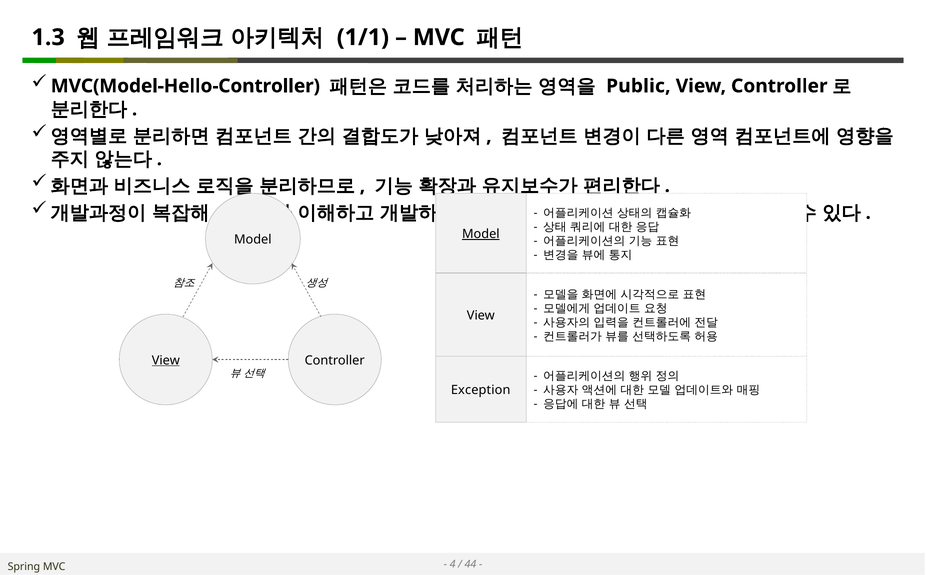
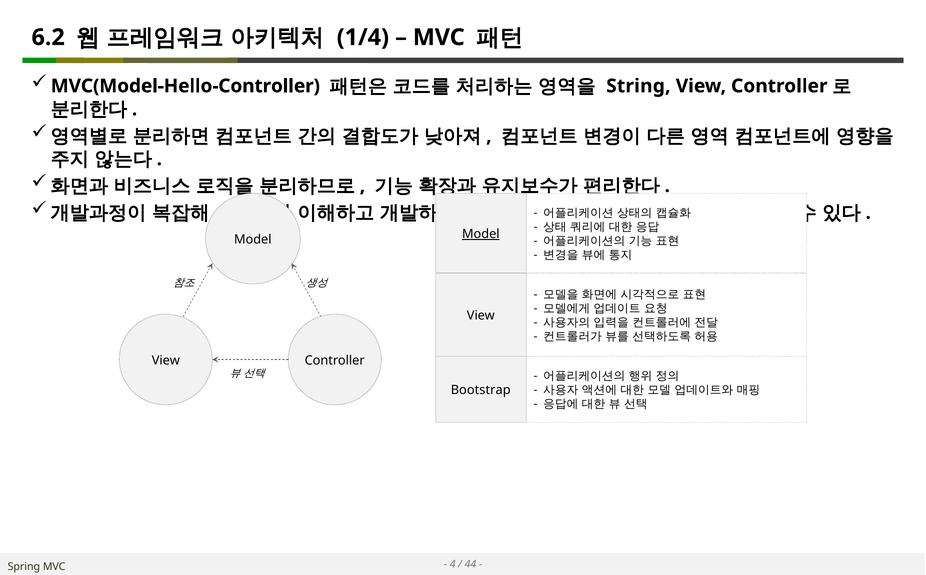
1.3: 1.3 -> 6.2 (48, 37)
1/1: 1/1 -> 1/4 (363, 37)
Public: Public -> String (638, 86)
View underline: present -> none (166, 360)
Exception: Exception -> Bootstrap (481, 390)
